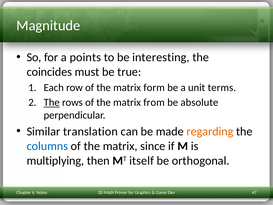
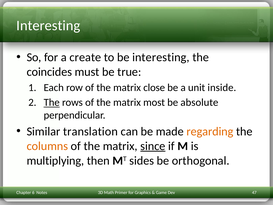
Magnitude: Magnitude -> Interesting (48, 26)
points: points -> create (85, 57)
form: form -> close (154, 88)
terms: terms -> inside (222, 88)
from: from -> most (154, 102)
columns colour: blue -> orange (47, 146)
since underline: none -> present (153, 146)
itself: itself -> sides (142, 160)
